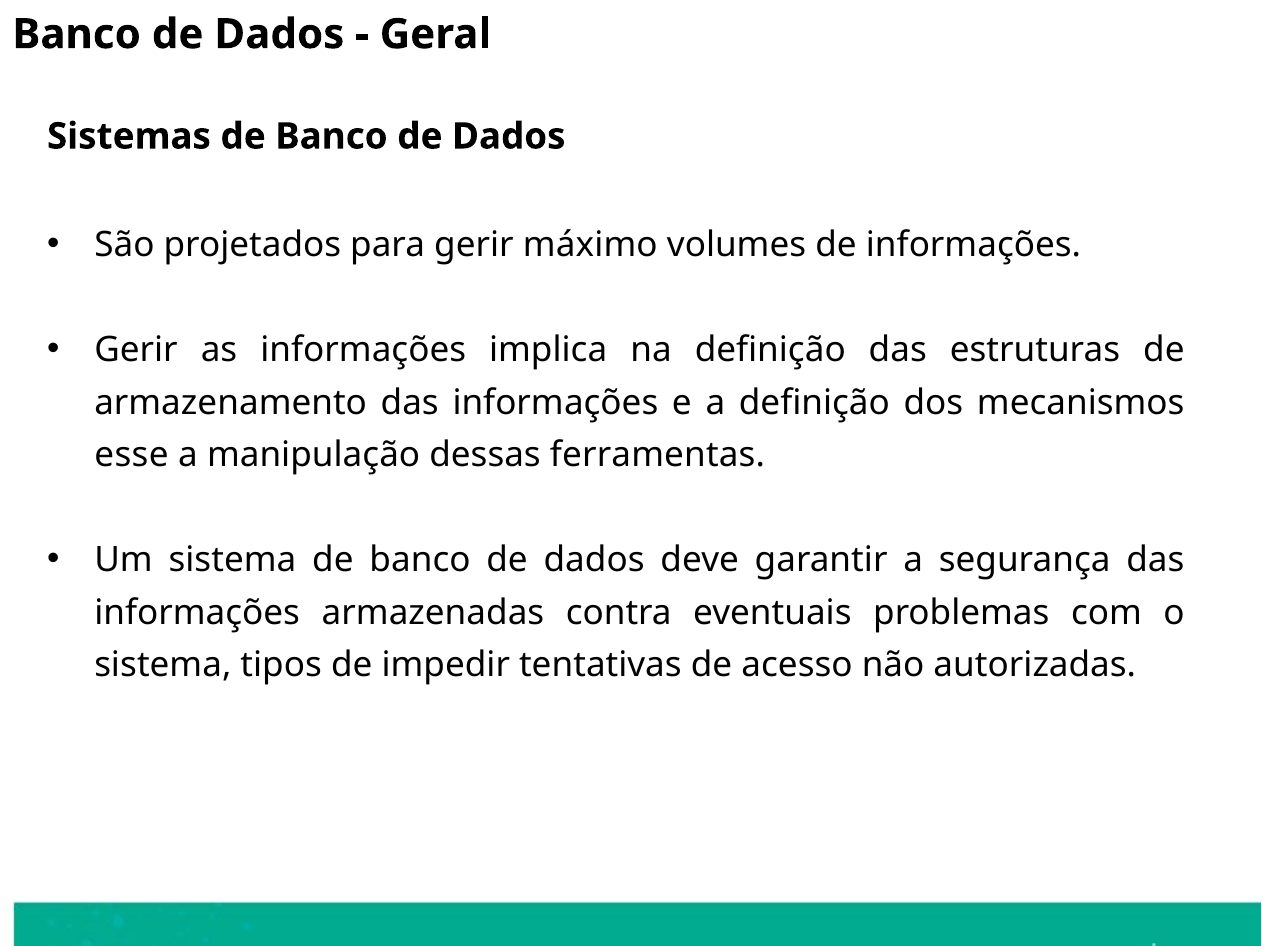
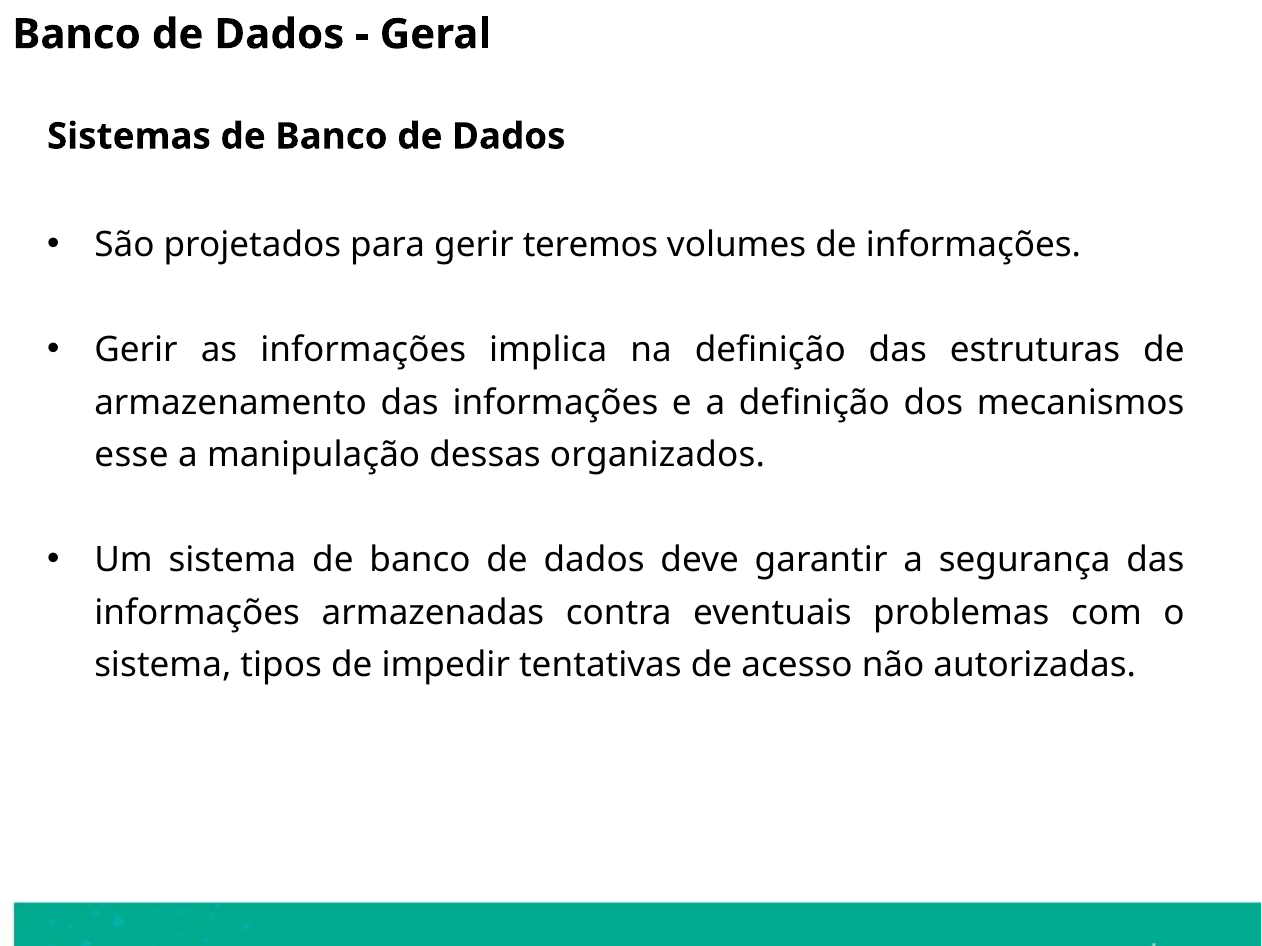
máximo: máximo -> teremos (591, 245)
ferramentas: ferramentas -> organizados (657, 455)
